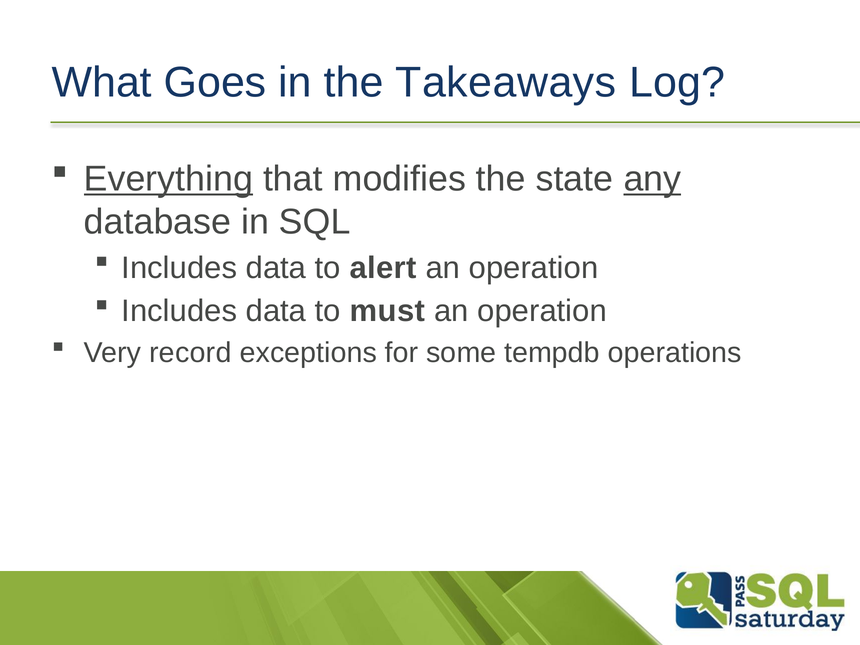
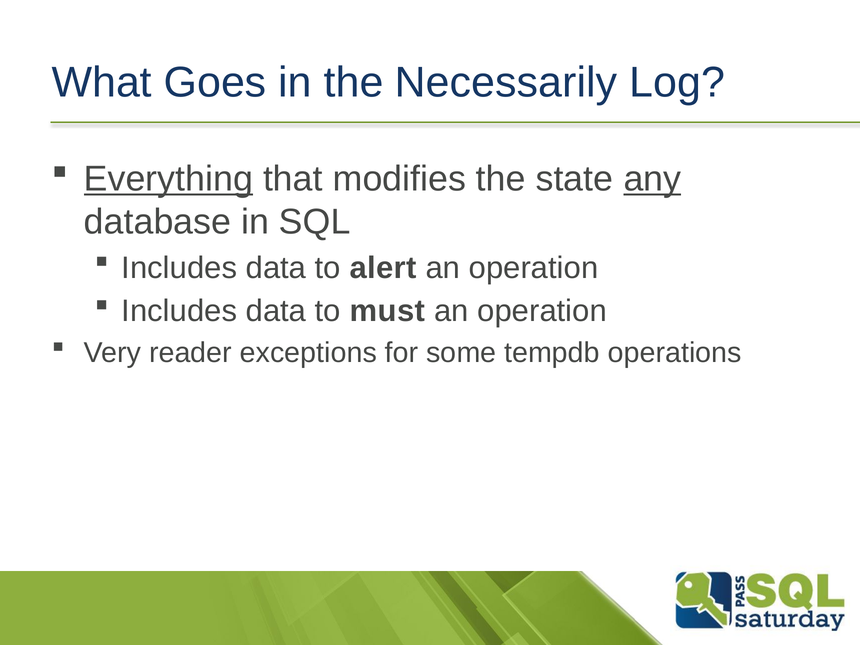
Takeaways: Takeaways -> Necessarily (506, 83)
record: record -> reader (190, 353)
